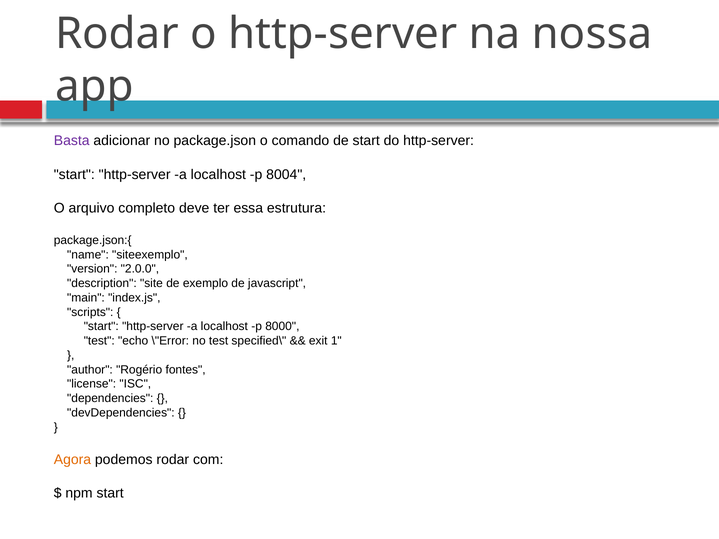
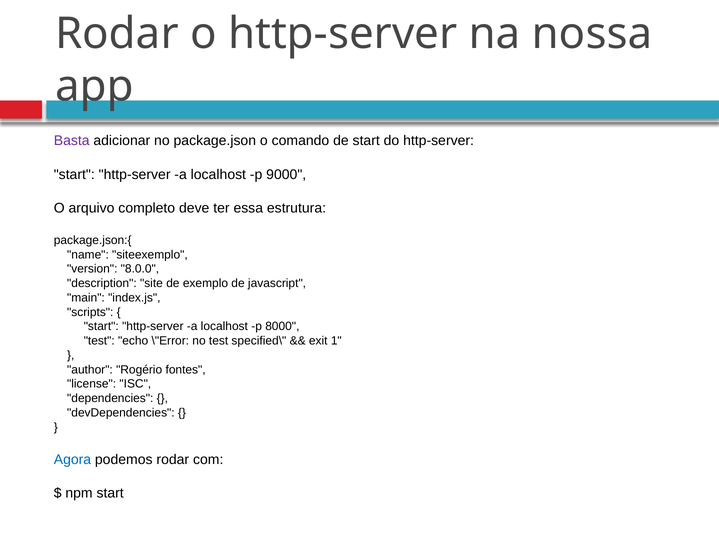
8004: 8004 -> 9000 (286, 175)
2.0.0: 2.0.0 -> 8.0.0 (140, 269)
Agora colour: orange -> blue (72, 460)
